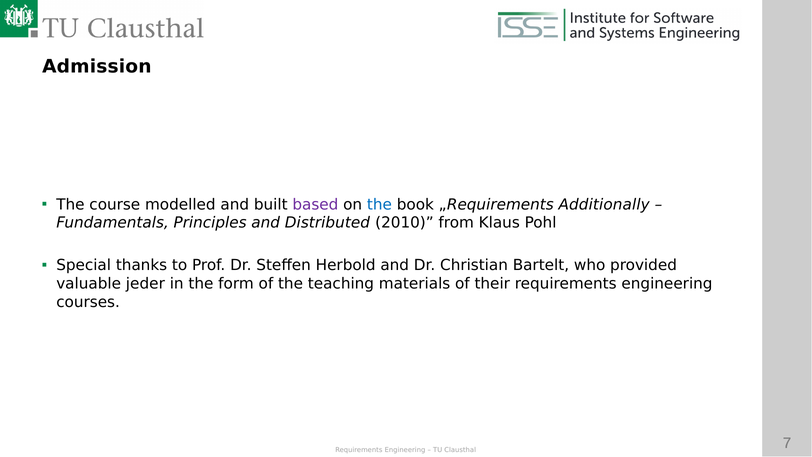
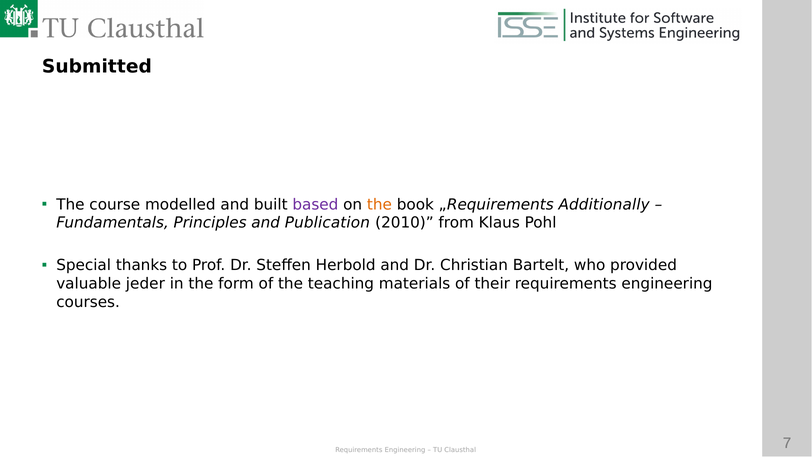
Admission: Admission -> Submitted (97, 66)
the colour: blue -> orange (379, 204)
Distributed: Distributed -> Publication (327, 223)
